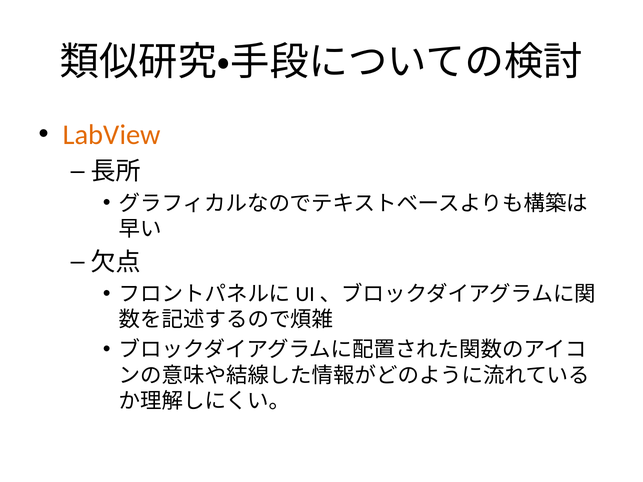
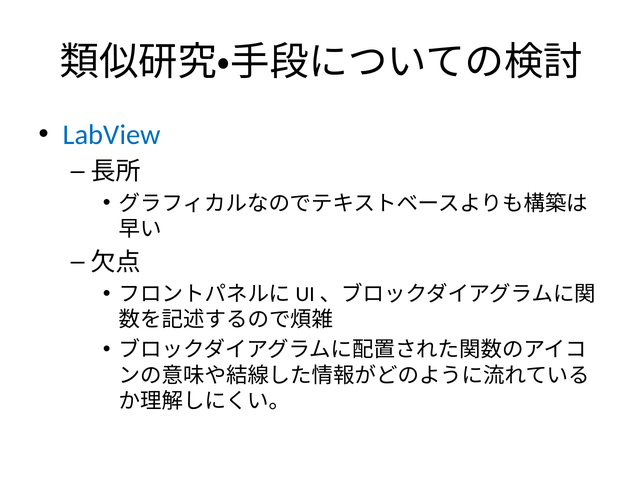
LabView colour: orange -> blue (112, 135)
